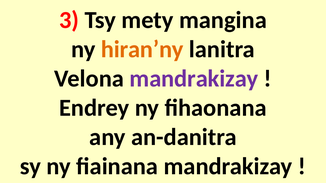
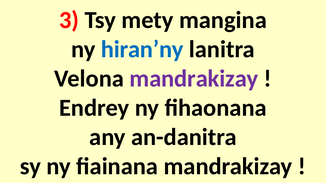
hiran’ny colour: orange -> blue (142, 49)
